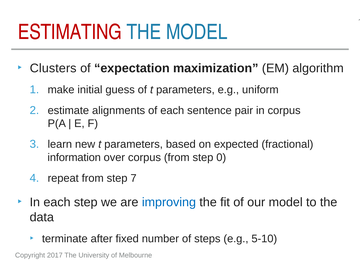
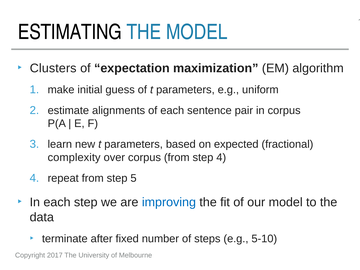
ESTIMATING colour: red -> black (70, 32)
information: information -> complexity (74, 157)
step 0: 0 -> 4 (221, 157)
7: 7 -> 5 (134, 178)
